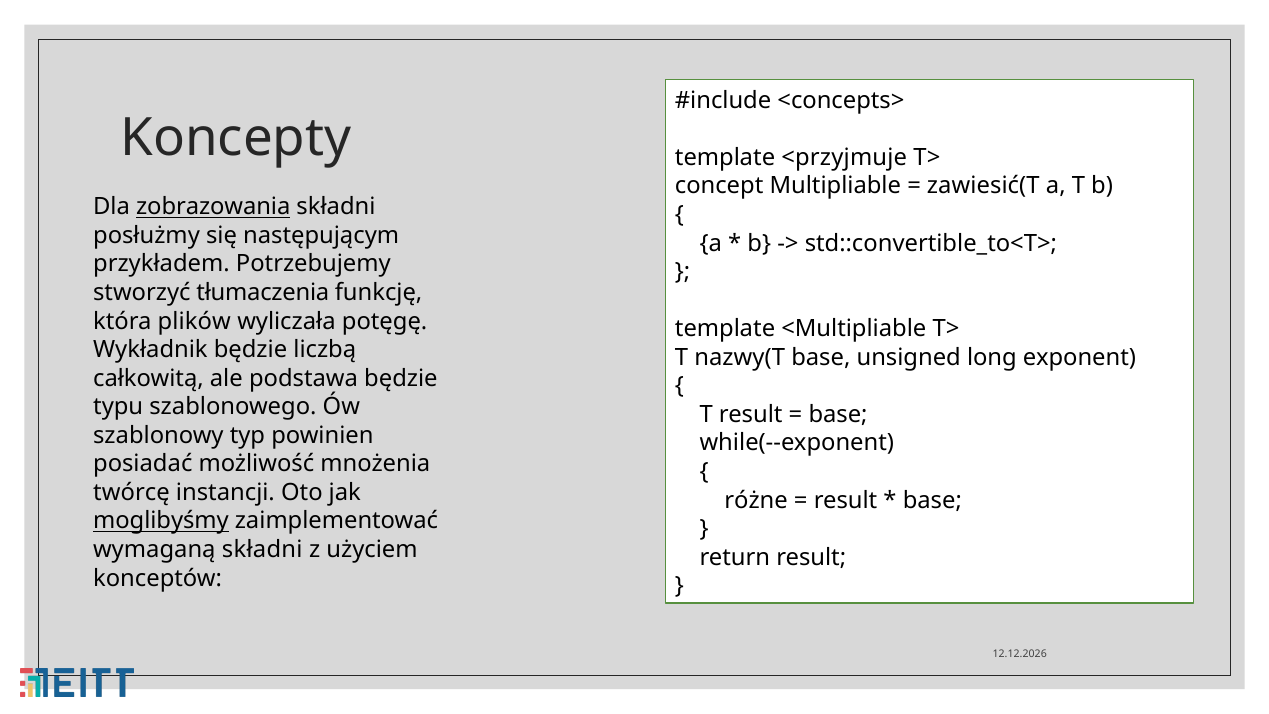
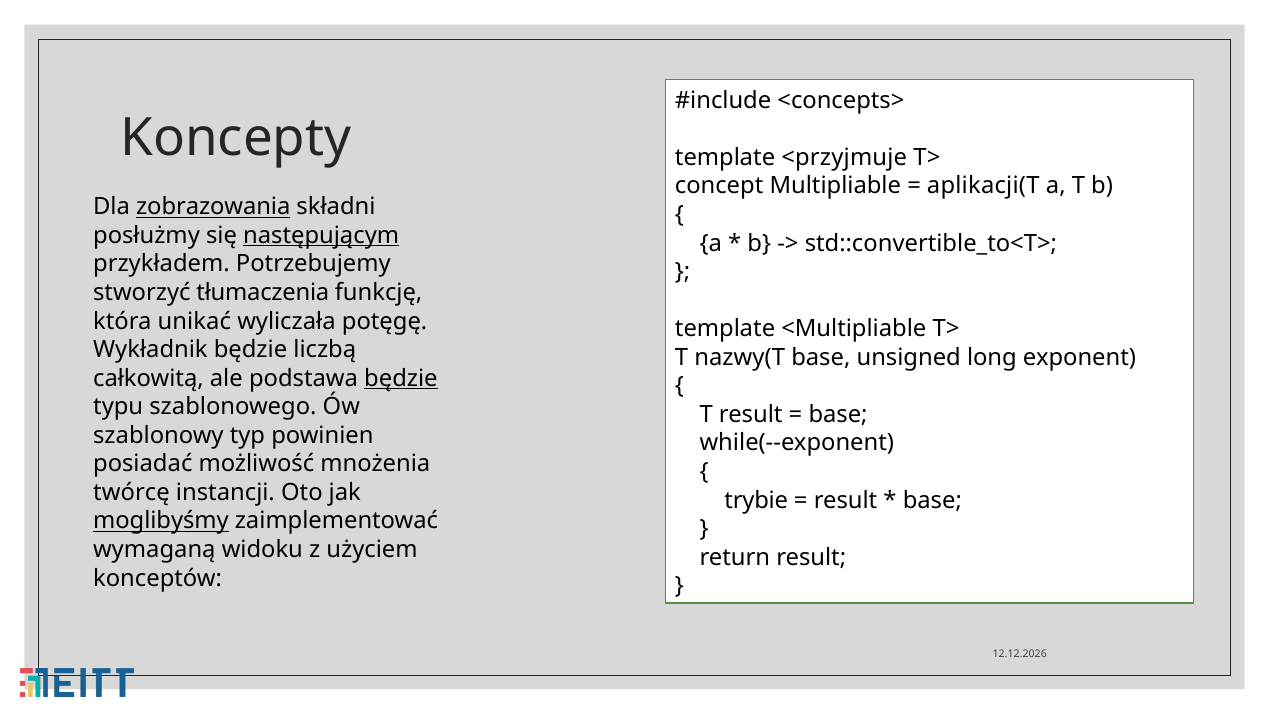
zawiesić(T: zawiesić(T -> aplikacji(T (983, 186)
następującym underline: none -> present (321, 235)
plików: plików -> unikać (194, 321)
będzie underline: none -> present (401, 378)
różne: różne -> trybie (756, 500)
wymaganą składni: składni -> widoku (262, 550)
